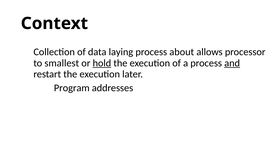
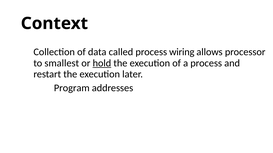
laying: laying -> called (121, 52)
about: about -> wiring (182, 52)
and underline: present -> none (232, 63)
